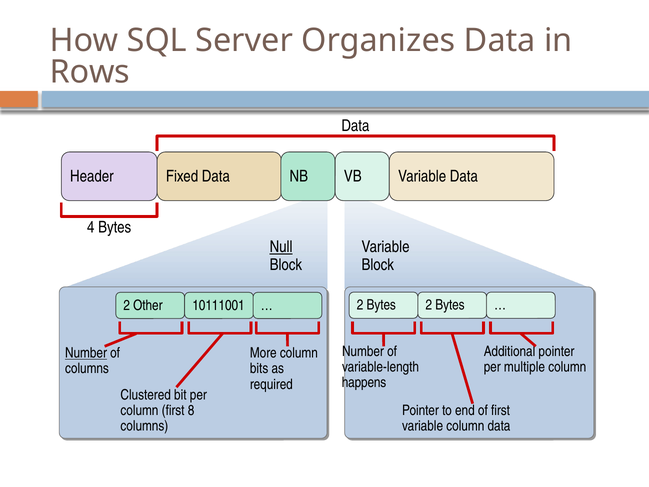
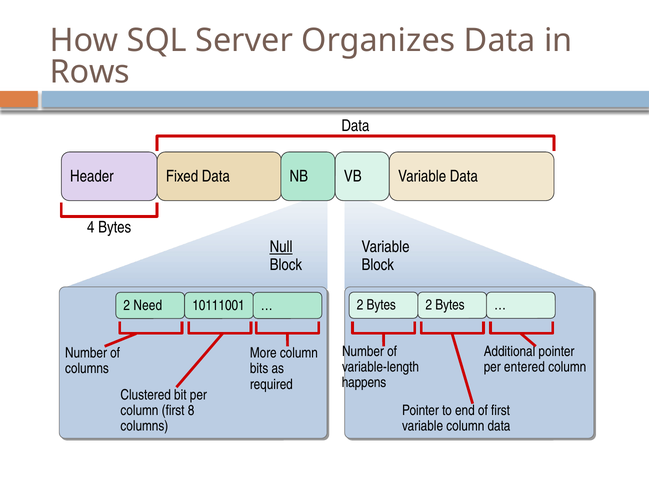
Other: Other -> Need (148, 305)
Number underline: present -> none (86, 353)
multiple: multiple -> entered (524, 367)
